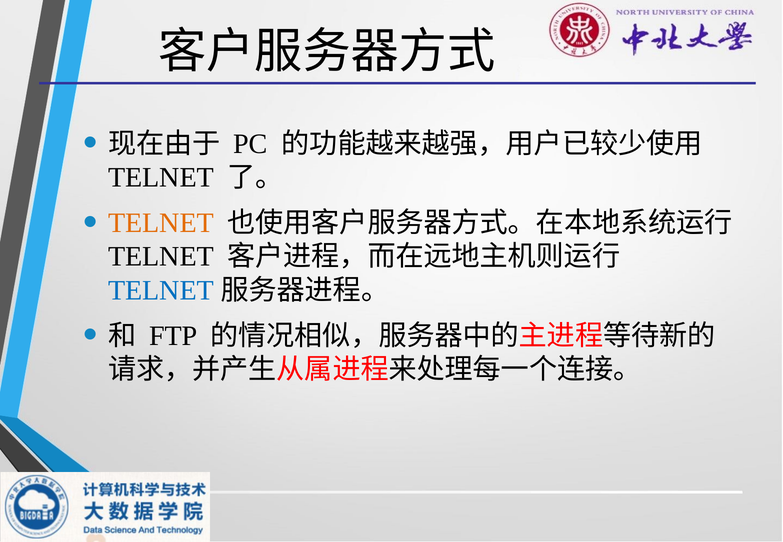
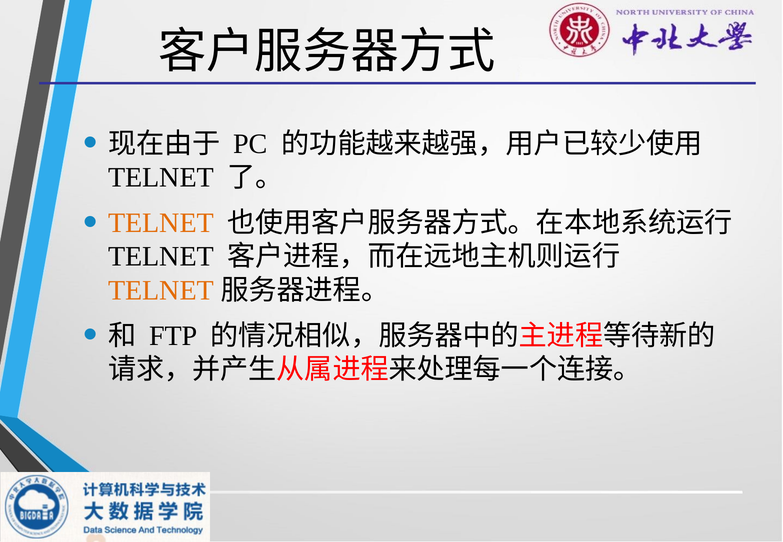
TELNET colour: blue -> orange (161, 290)
